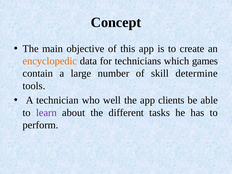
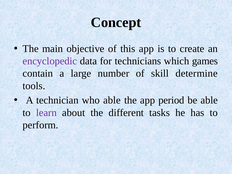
encyclopedic colour: orange -> purple (50, 61)
who well: well -> able (112, 100)
clients: clients -> period (171, 100)
